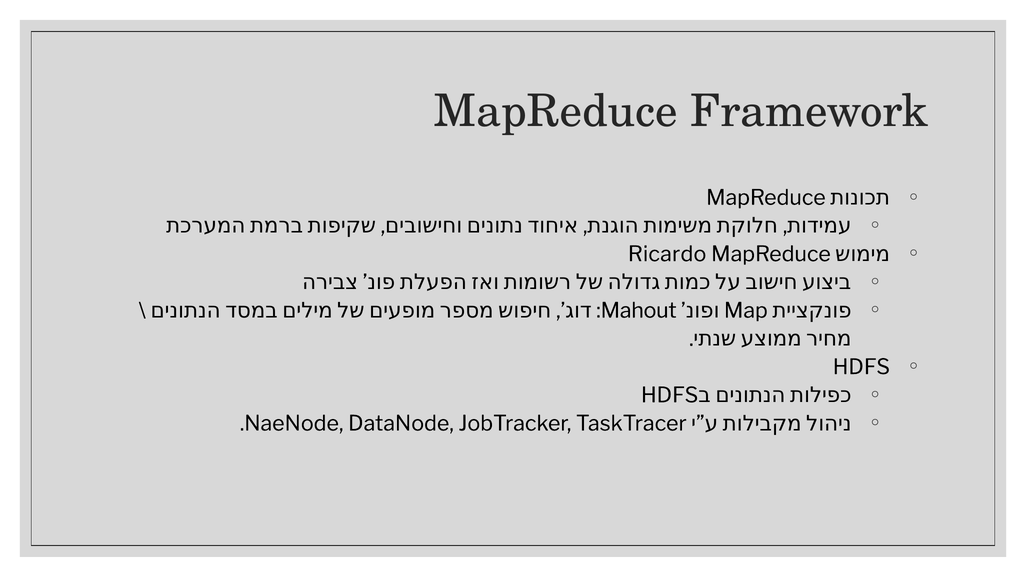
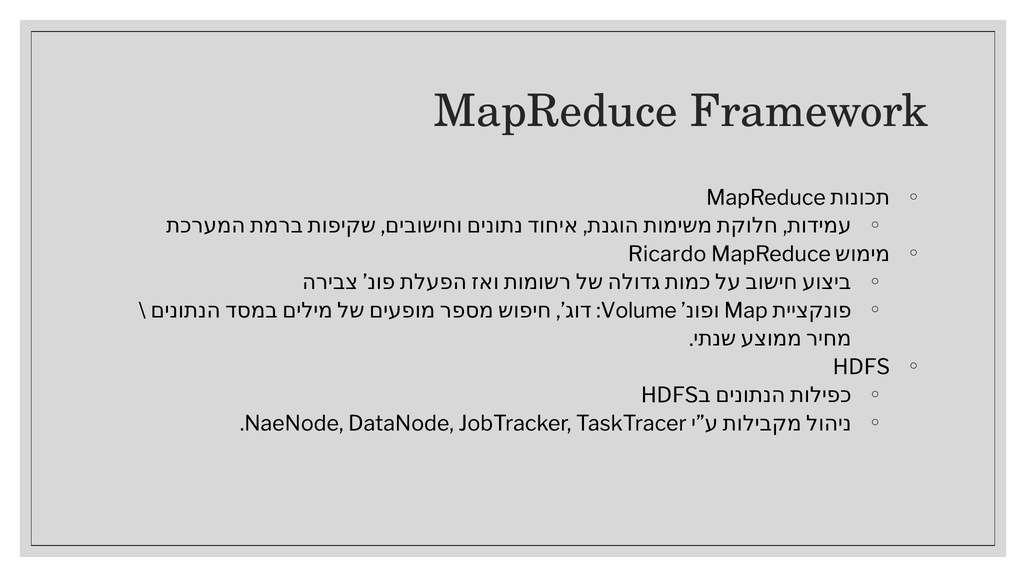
Mahout: Mahout -> Volume (639, 311)
